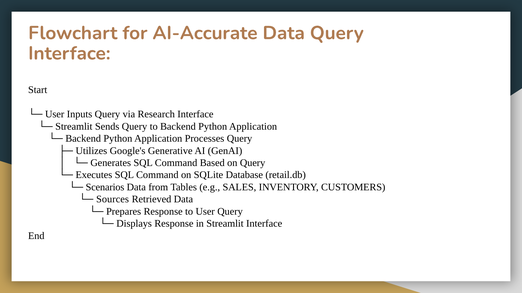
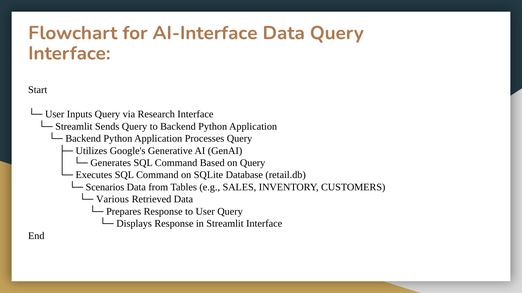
AI-Accurate: AI-Accurate -> AI-Interface (205, 33)
Sources: Sources -> Various (113, 200)
